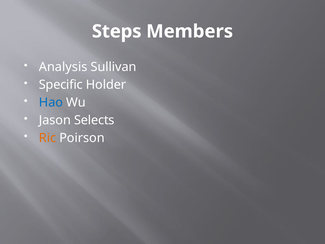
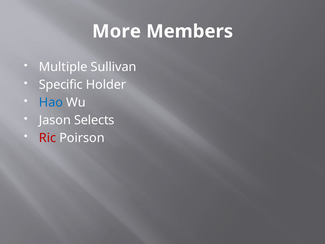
Steps: Steps -> More (117, 31)
Analysis: Analysis -> Multiple (63, 67)
Ric colour: orange -> red (48, 138)
